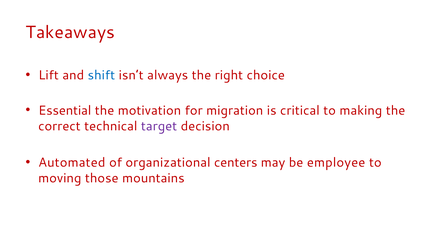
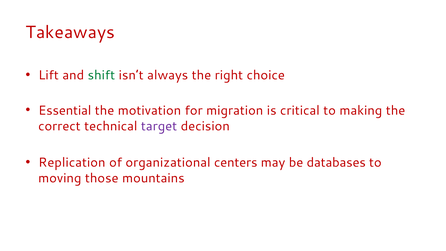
shift colour: blue -> green (101, 75)
Automated: Automated -> Replication (72, 163)
employee: employee -> databases (336, 163)
